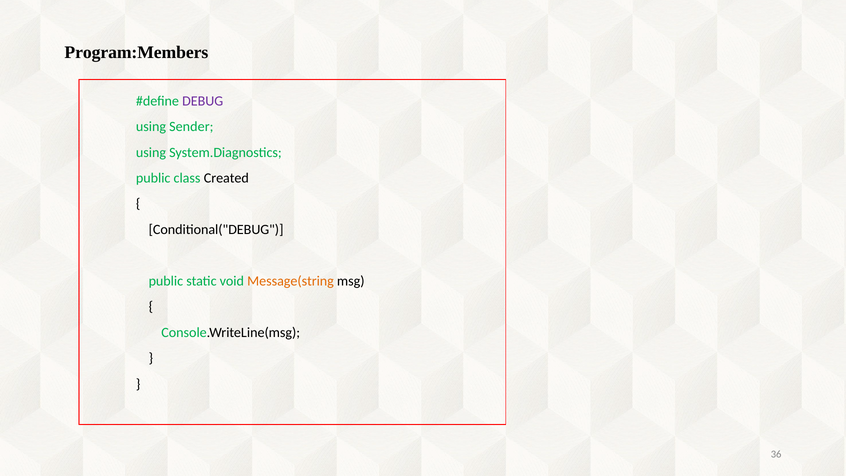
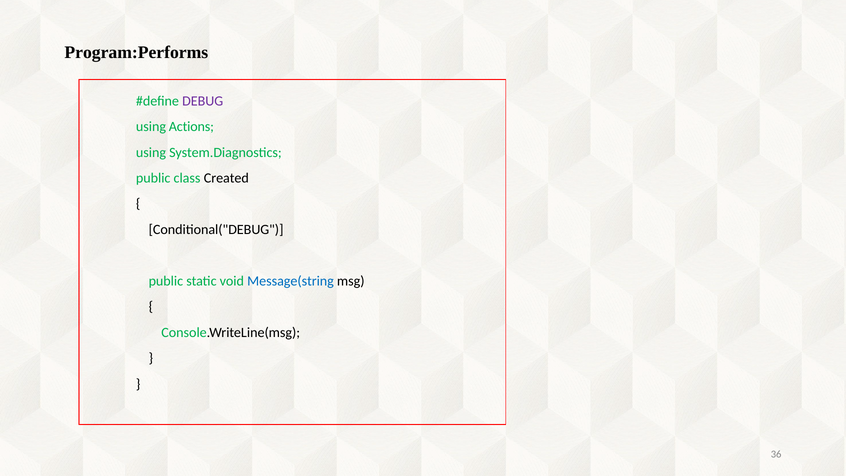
Program:Members: Program:Members -> Program:Performs (136, 52)
Sender: Sender -> Actions (191, 127)
Message(string colour: orange -> blue (291, 281)
